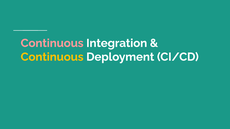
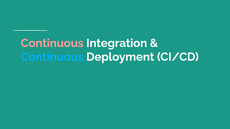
Continuous colour: yellow -> light blue (52, 57)
